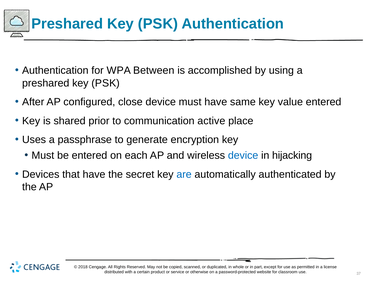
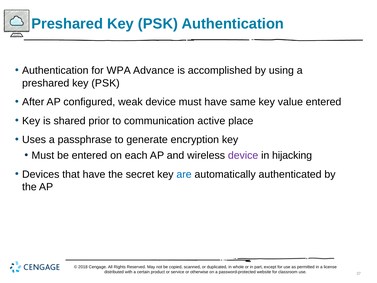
Between: Between -> Advance (154, 70)
close: close -> weak (130, 102)
device colour: blue -> purple (243, 155)
